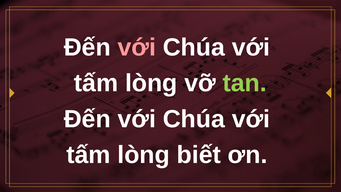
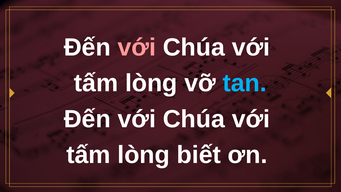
tan colour: light green -> light blue (245, 83)
